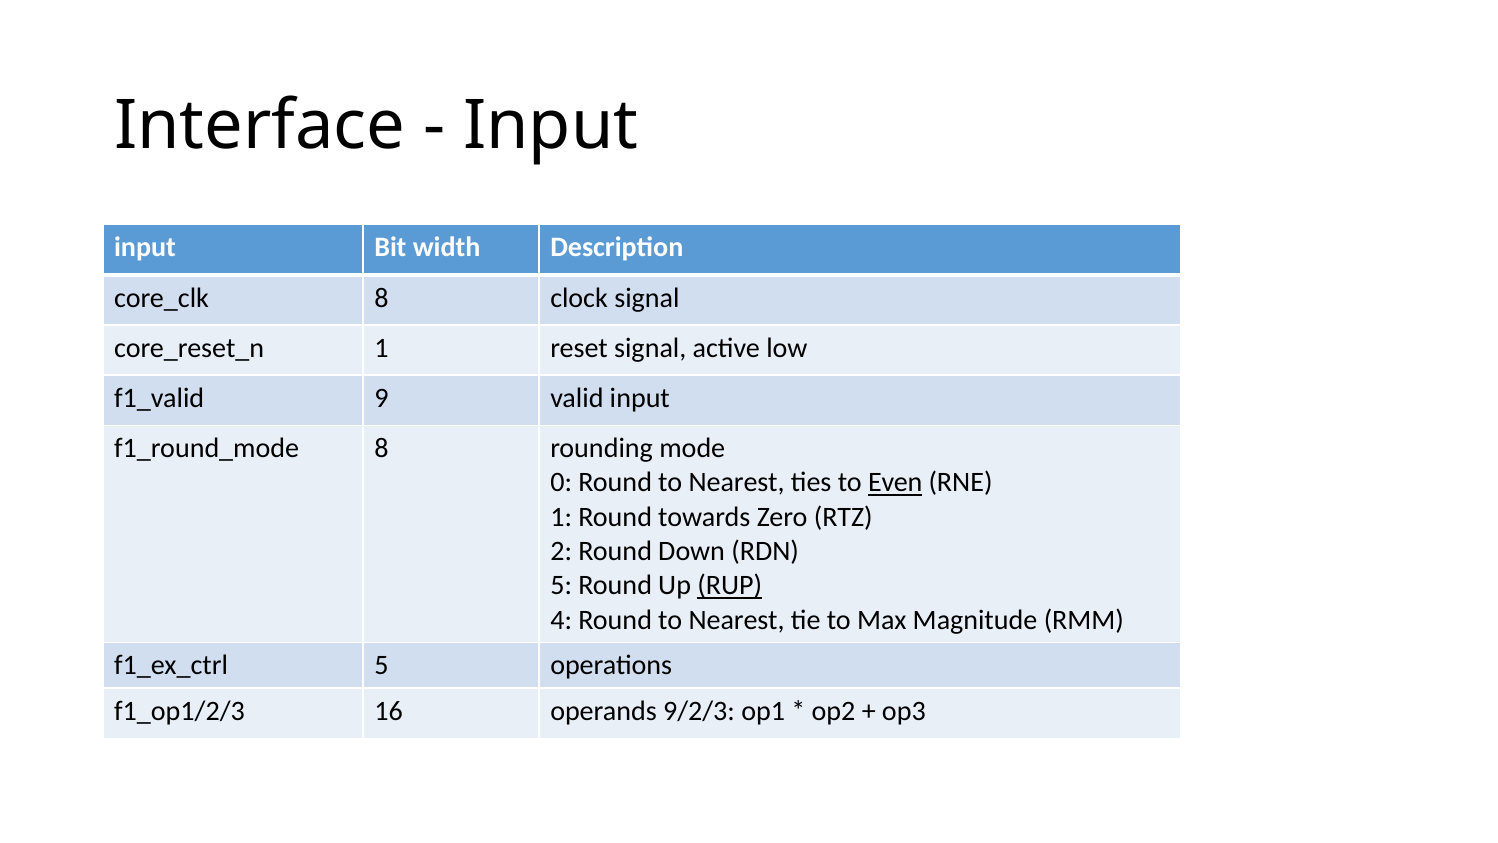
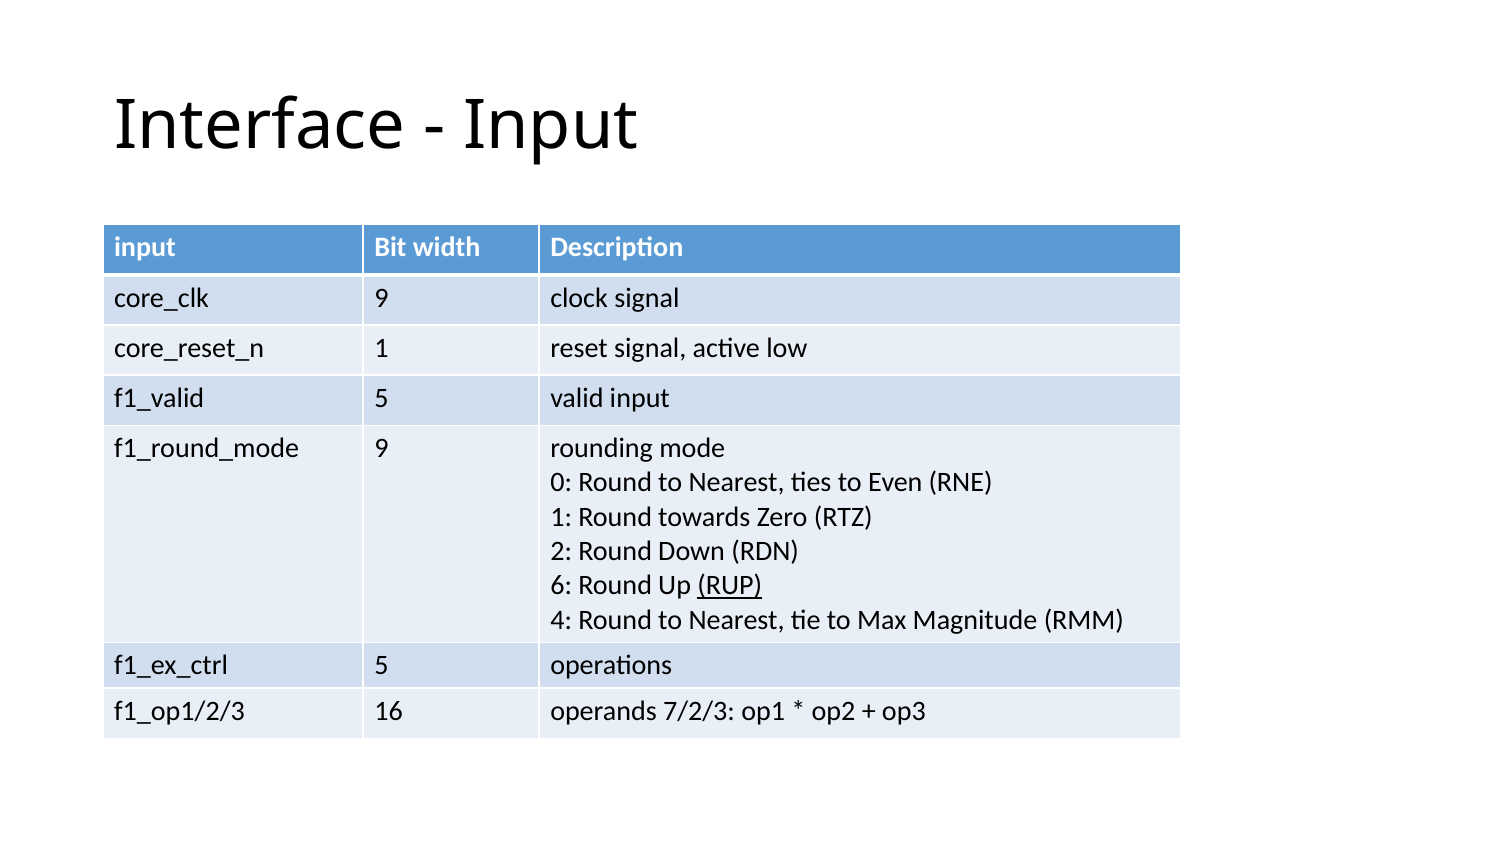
8: 8 -> 9 (381, 298)
9: 9 -> 5 (381, 398)
8: 8 -> 9 (381, 448)
Even underline: present -> none (895, 483)
5: 5 -> 6 (561, 585)
9/2/3: 9/2/3 -> 7/2/3 (699, 711)
